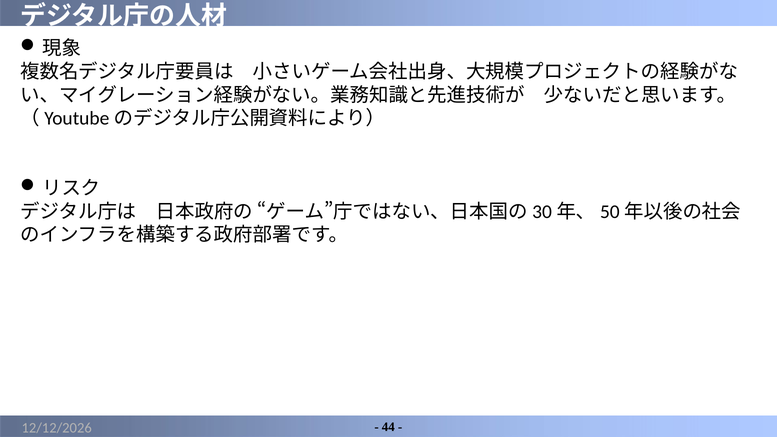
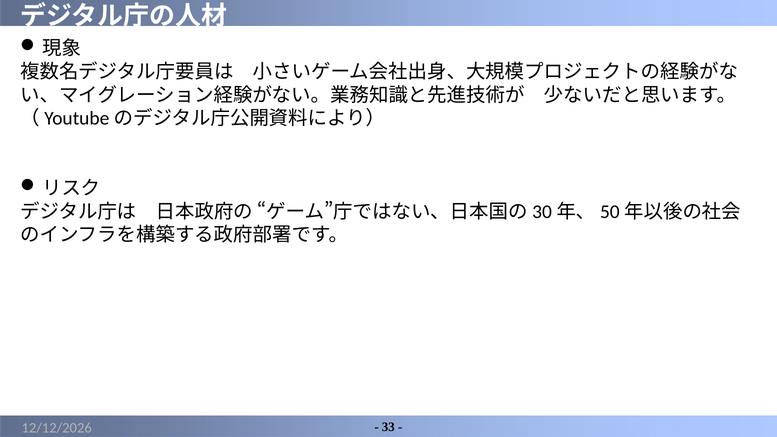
44: 44 -> 33 (388, 427)
